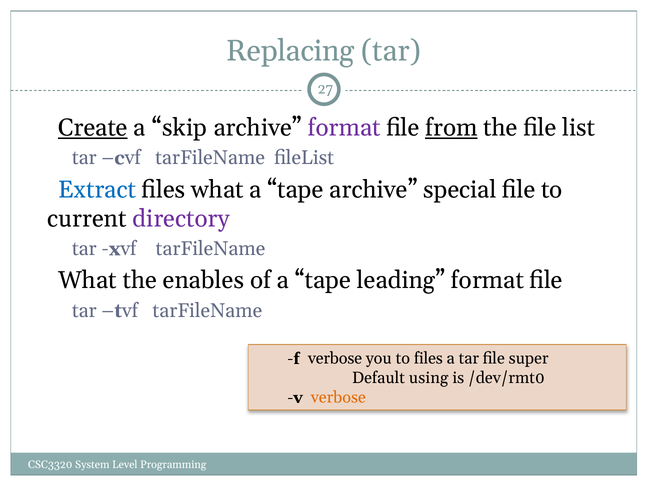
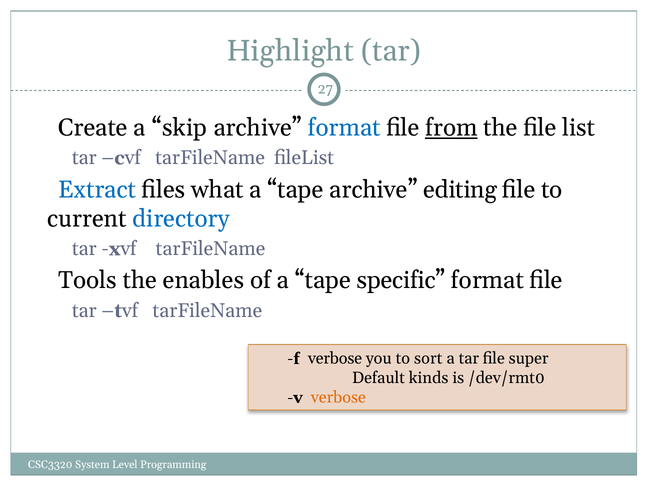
Replacing: Replacing -> Highlight (290, 51)
Create underline: present -> none (93, 128)
format colour: purple -> blue (344, 128)
special: special -> editing (460, 189)
directory colour: purple -> blue (181, 219)
What: What -> Tools (87, 280)
leading: leading -> specific (401, 280)
to files: files -> sort (428, 359)
using: using -> kinds (429, 378)
